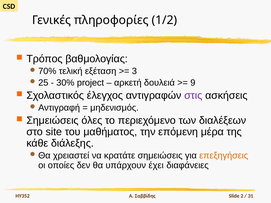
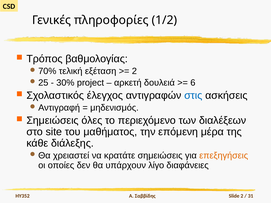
3: 3 -> 2 (134, 71)
9: 9 -> 6 (193, 83)
στις colour: purple -> blue (193, 96)
έχει: έχει -> λίγο (156, 165)
